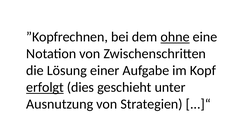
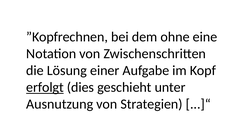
ohne underline: present -> none (175, 37)
